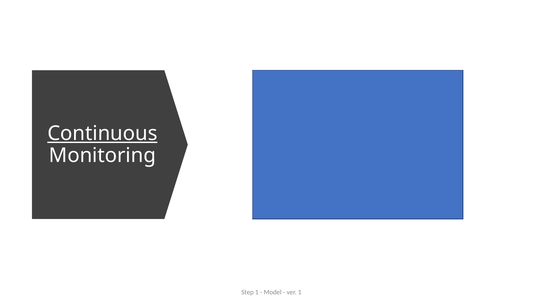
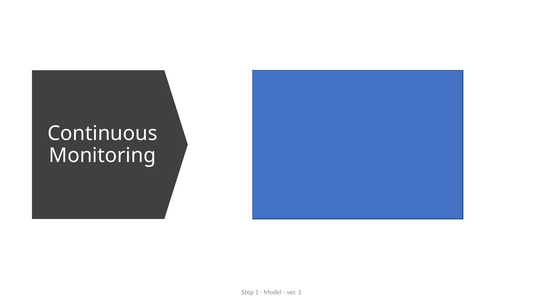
Continuous underline: present -> none (102, 133)
